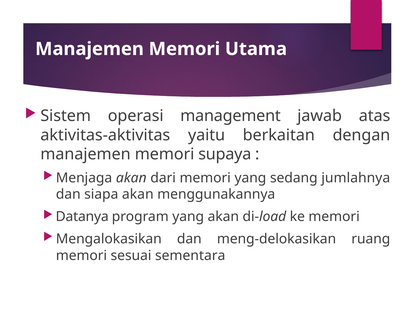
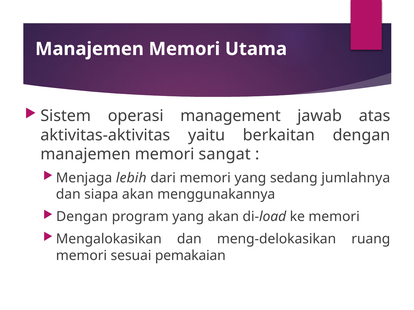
supaya: supaya -> sangat (225, 155)
Menjaga akan: akan -> lebih (131, 178)
Datanya: Datanya -> Dengan (82, 217)
sementara: sementara -> pemakaian (190, 256)
